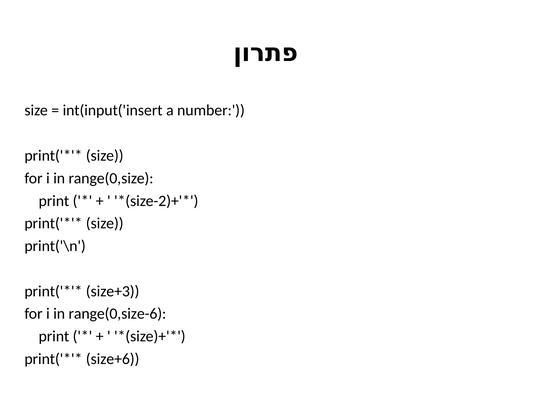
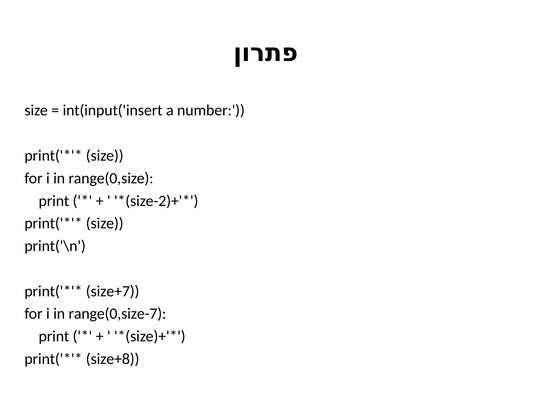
size+3: size+3 -> size+7 (113, 291)
range(0,size-6: range(0,size-6 -> range(0,size-7 (117, 313)
size+6: size+6 -> size+8 (113, 358)
